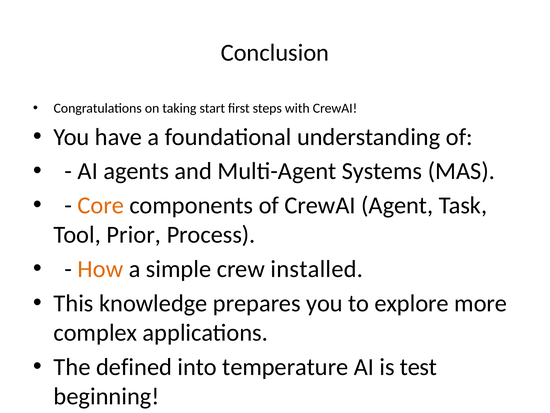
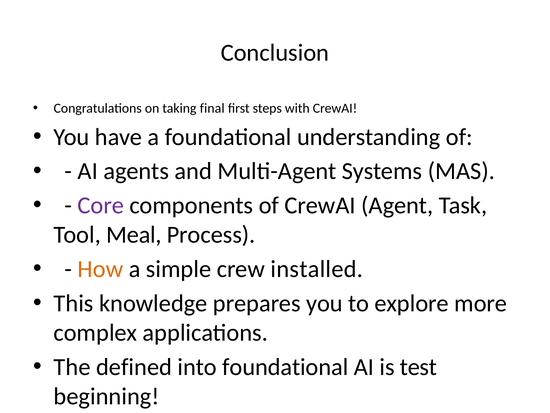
start: start -> final (212, 108)
Core colour: orange -> purple (101, 205)
Prior: Prior -> Meal (134, 235)
into temperature: temperature -> foundational (285, 367)
